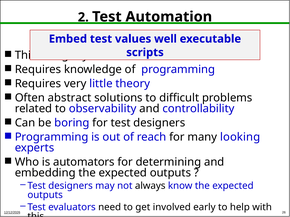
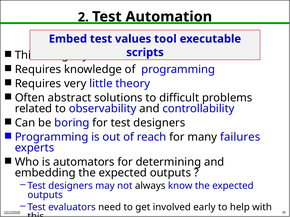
well: well -> tool (165, 39)
looking: looking -> failures (240, 137)
